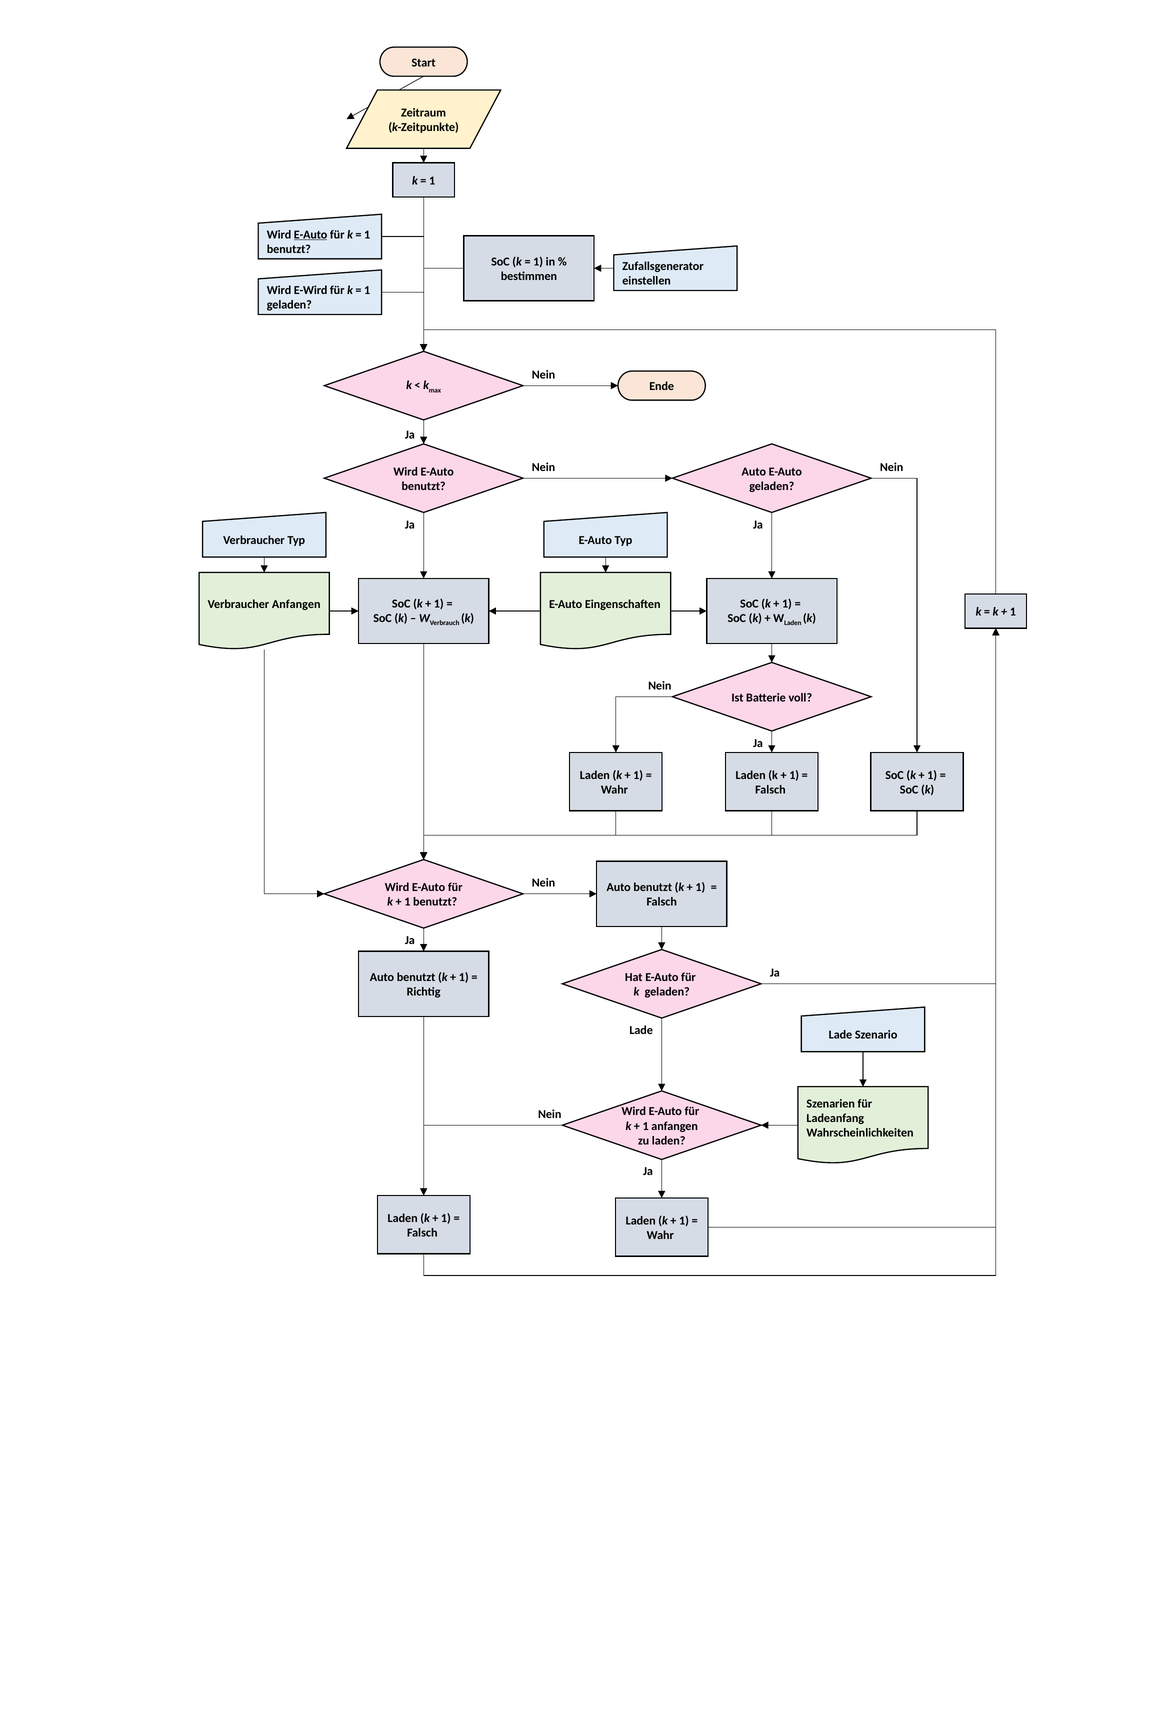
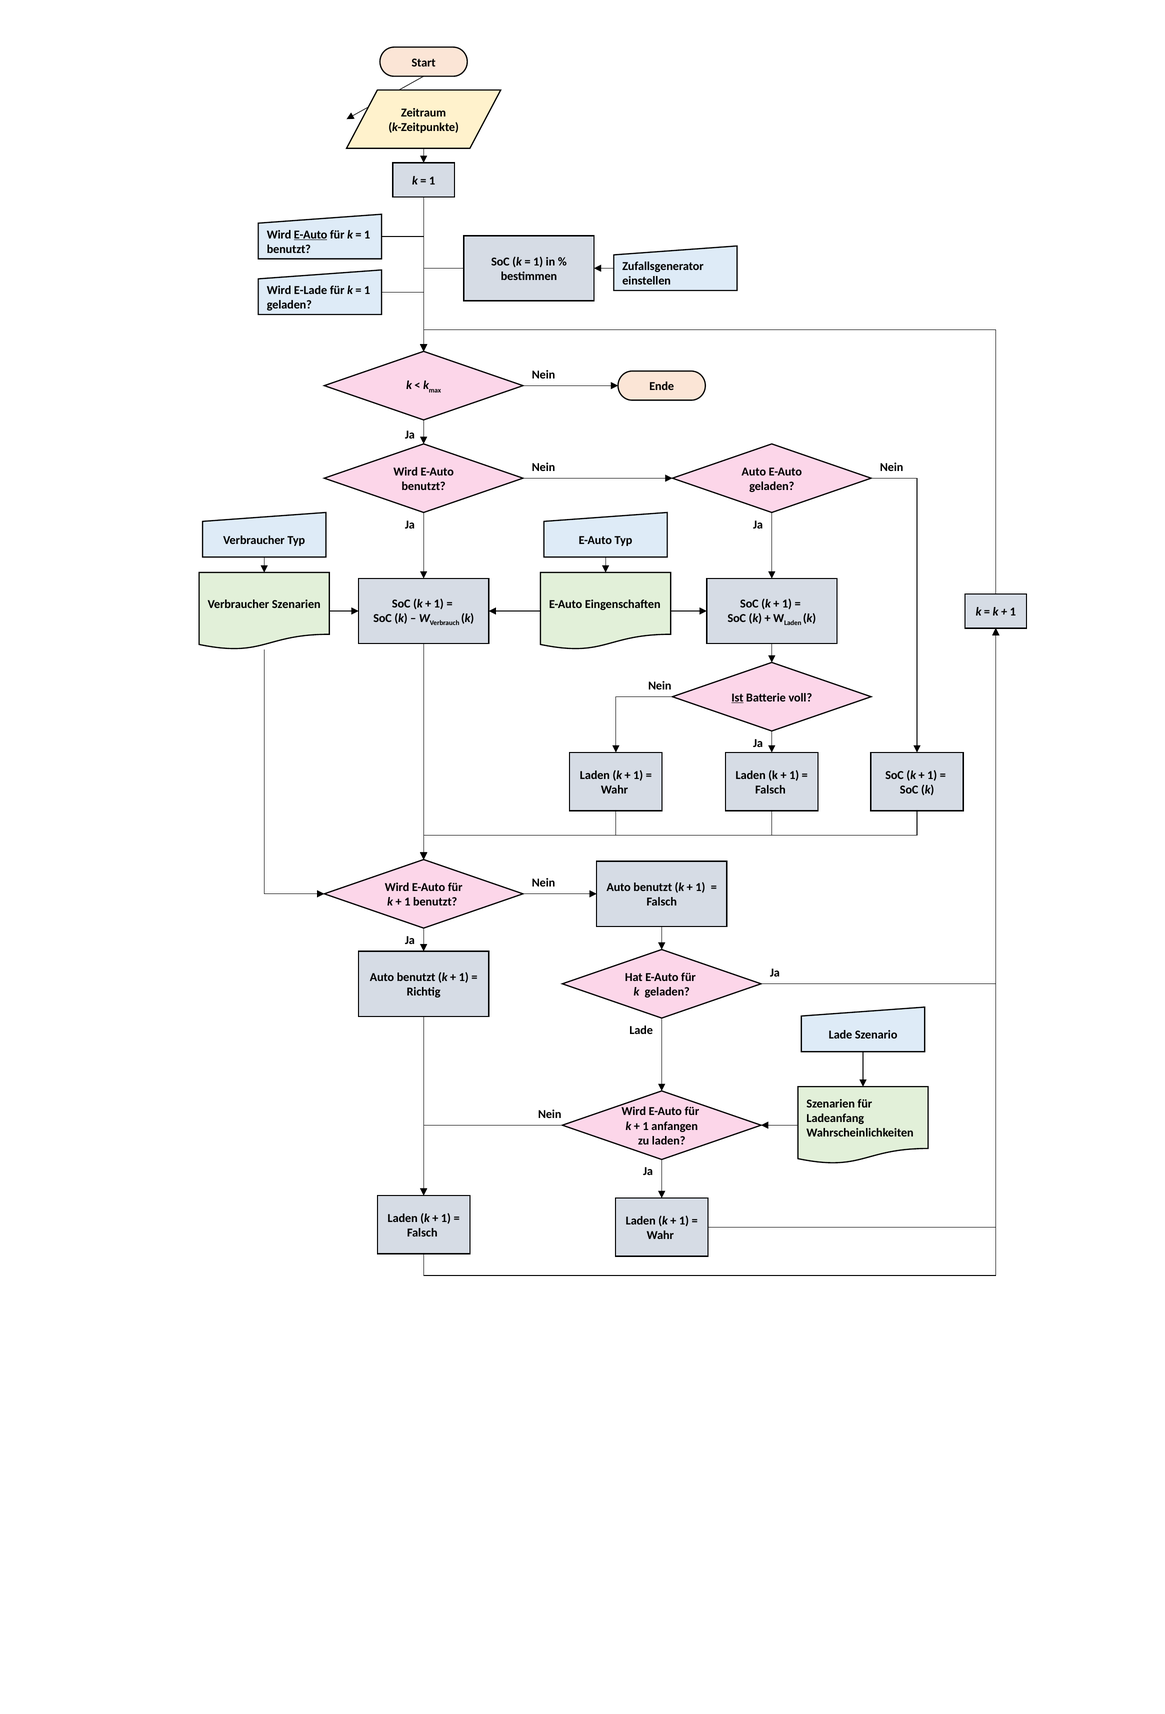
E-Wird: E-Wird -> E-Lade (311, 290)
Verbraucher Anfangen: Anfangen -> Szenarien (296, 604)
Ist underline: none -> present (737, 697)
